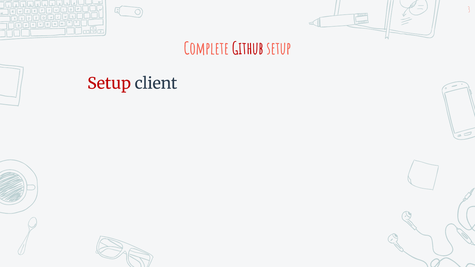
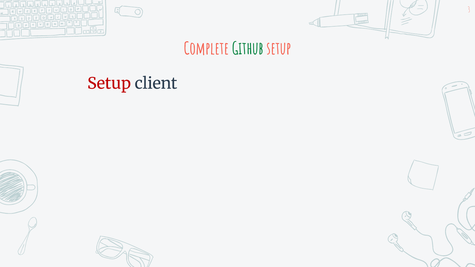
Github colour: red -> green (248, 49)
